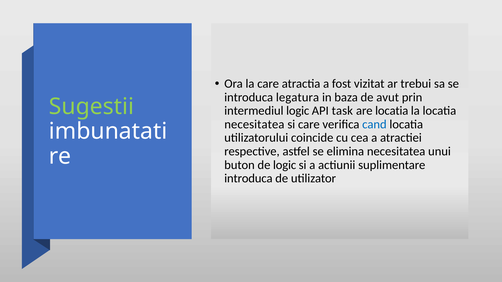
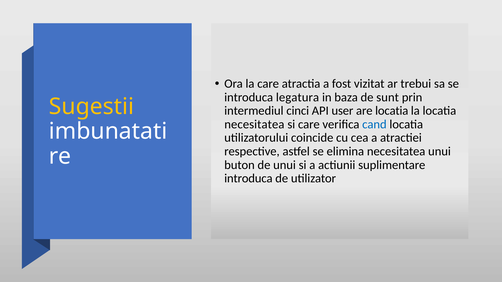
avut: avut -> sunt (388, 97)
Sugestii colour: light green -> yellow (92, 107)
intermediul logic: logic -> cinci (298, 111)
task: task -> user (342, 111)
de logic: logic -> unui (285, 165)
